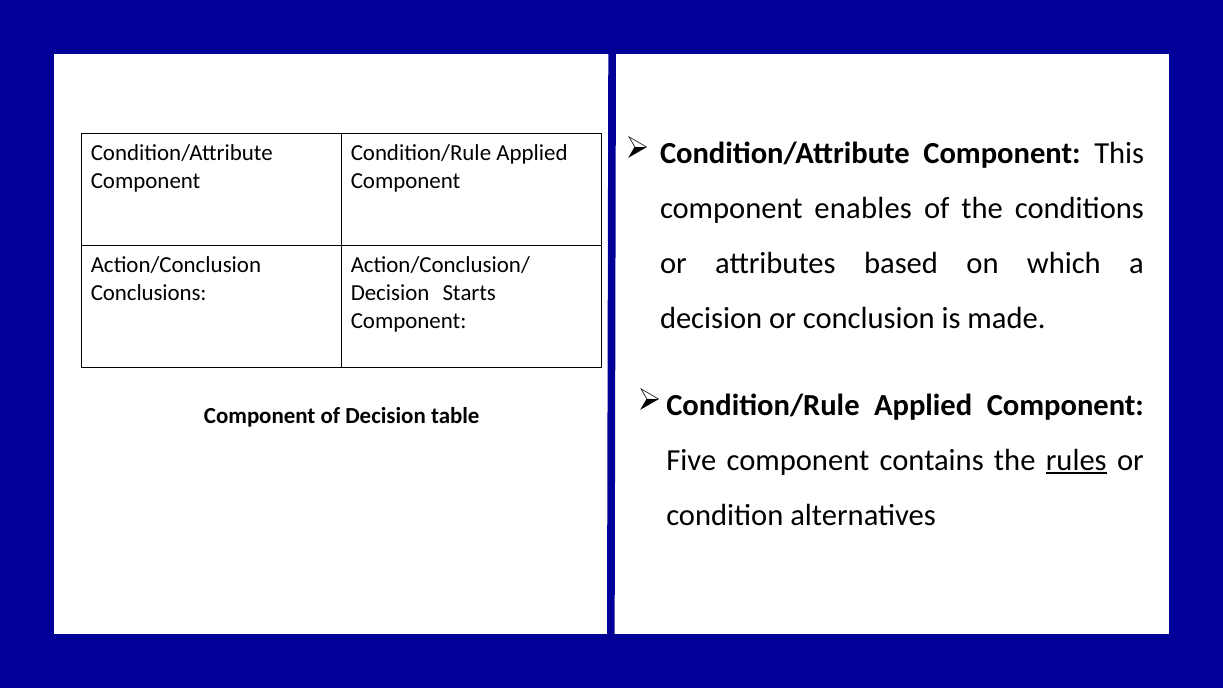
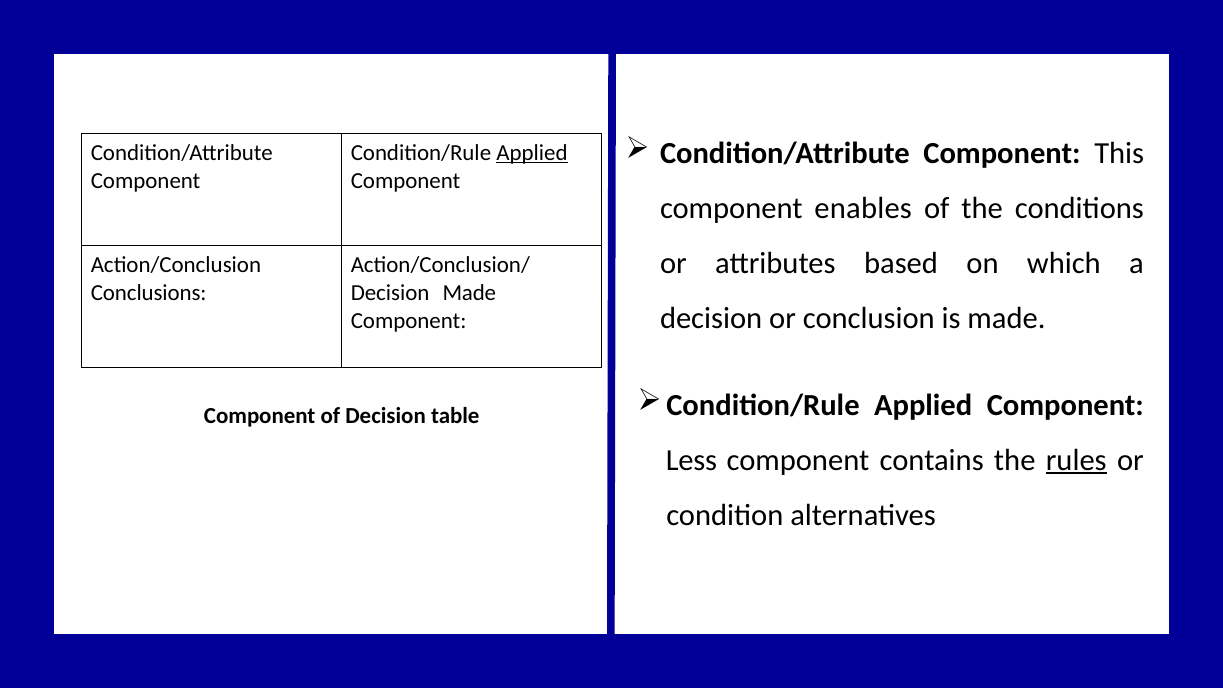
Applied underline: none -> present (532, 153)
Decision Starts: Starts -> Made (469, 293)
Five: Five -> Less (691, 460)
